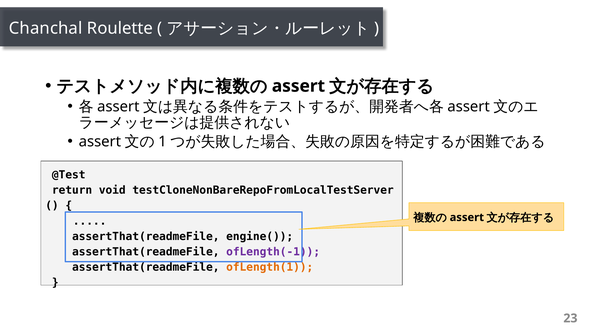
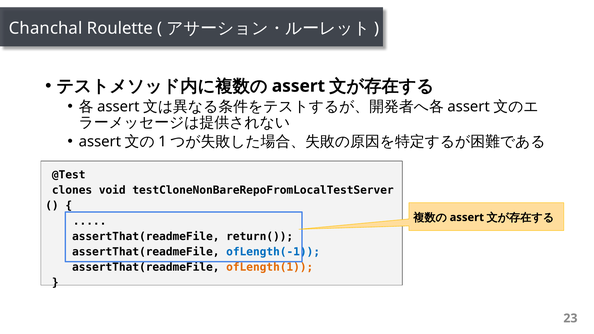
return: return -> clones (72, 190)
engine(: engine( -> return( (260, 236)
ofLength(-1 colour: purple -> blue (273, 252)
